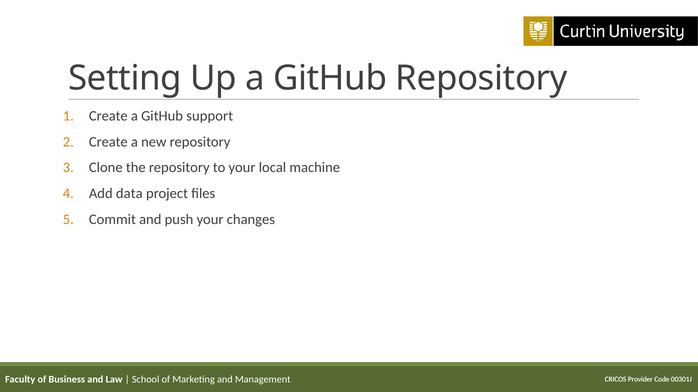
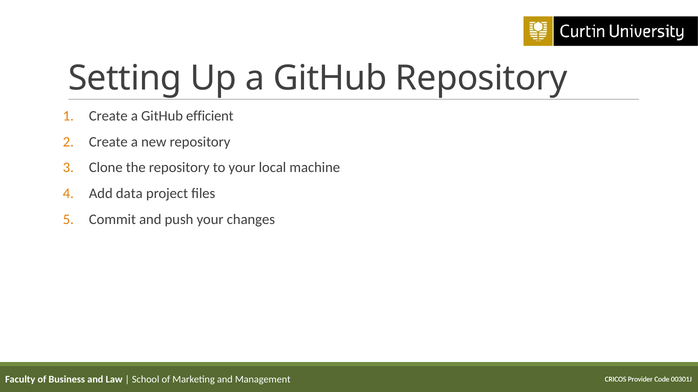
support: support -> efficient (210, 116)
